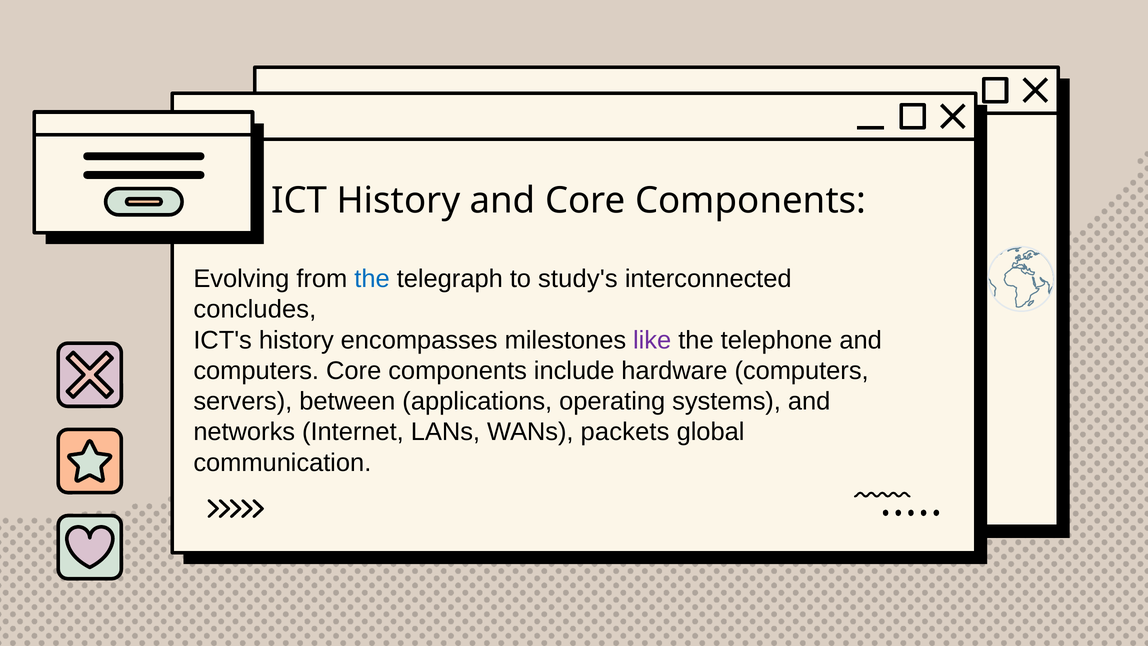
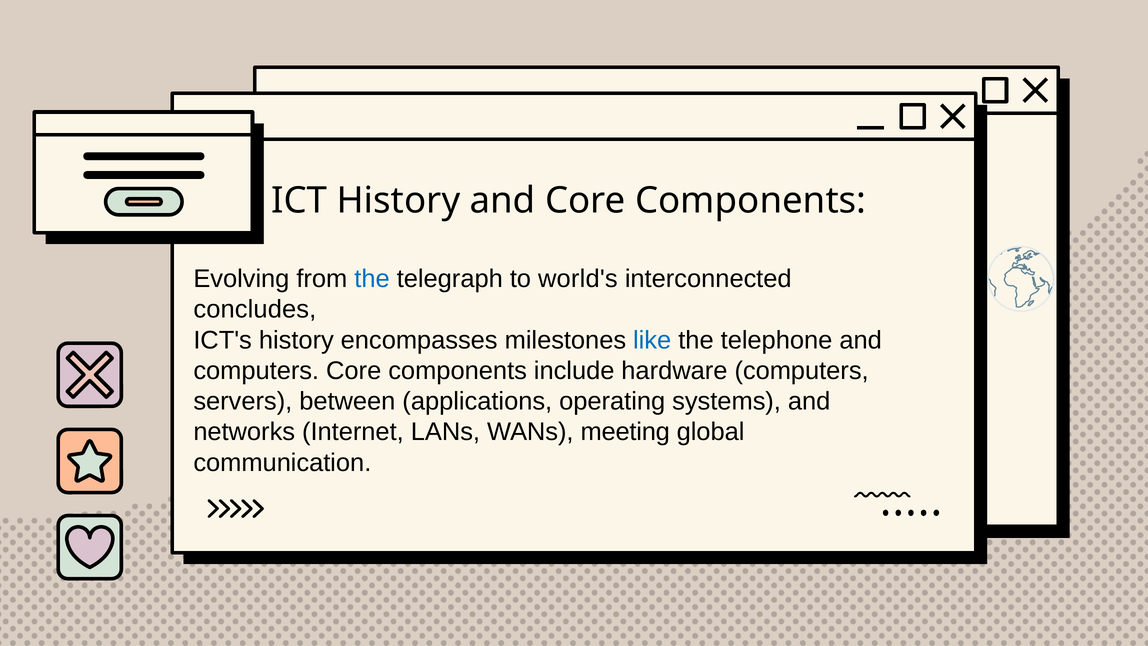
study's: study's -> world's (578, 279)
like colour: purple -> blue (652, 340)
packets: packets -> meeting (625, 432)
